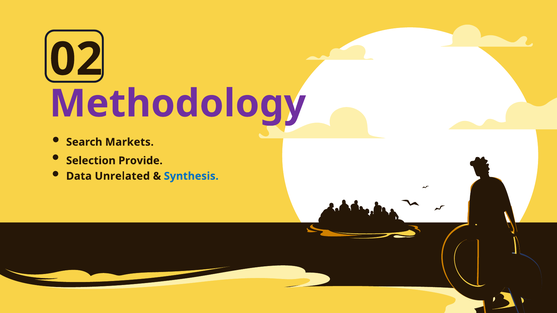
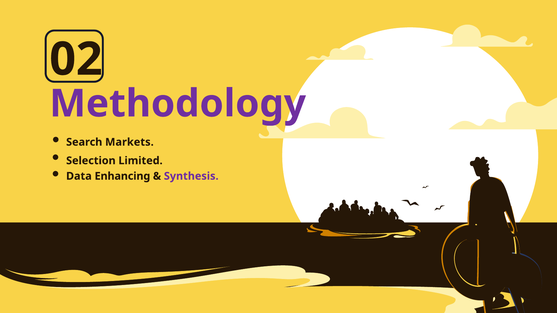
Provide: Provide -> Limited (141, 161)
Unrelated: Unrelated -> Enhancing (122, 176)
Synthesis colour: blue -> purple (191, 176)
